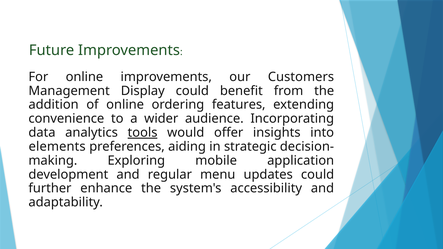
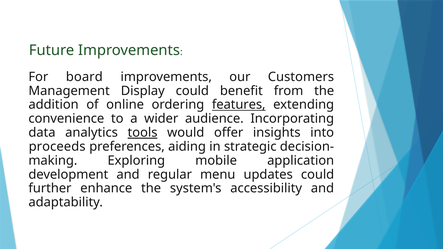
For online: online -> board (84, 77)
features underline: none -> present (239, 105)
elements: elements -> proceeds (57, 147)
